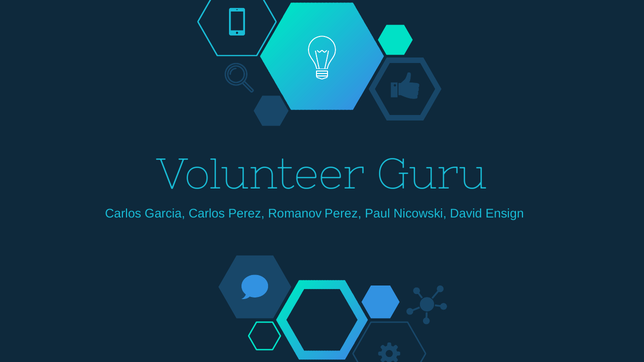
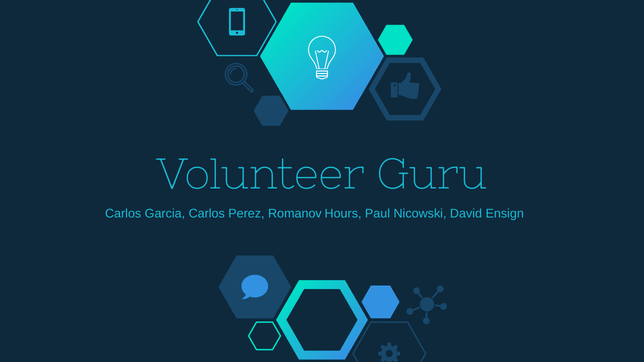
Romanov Perez: Perez -> Hours (343, 214)
